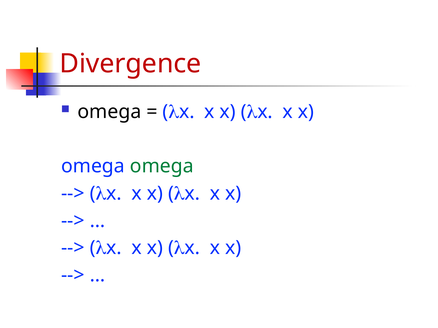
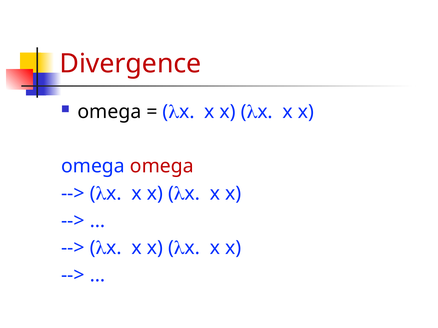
omega colour: green -> red (162, 166)
